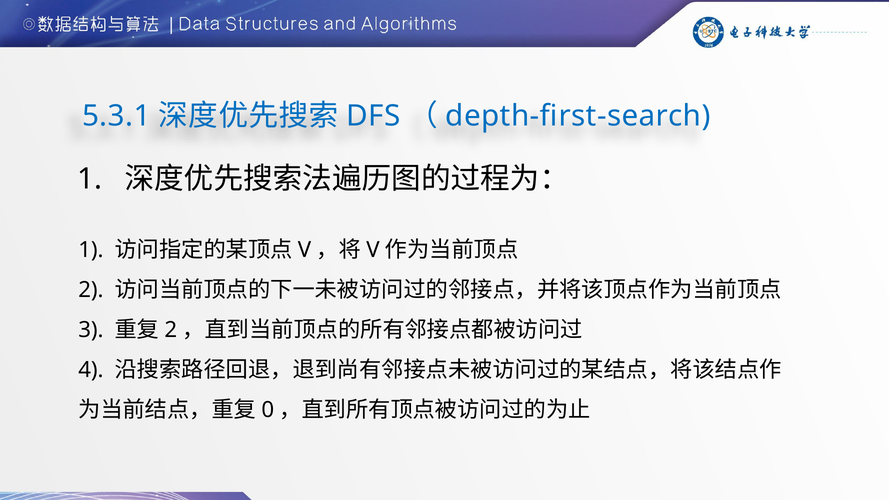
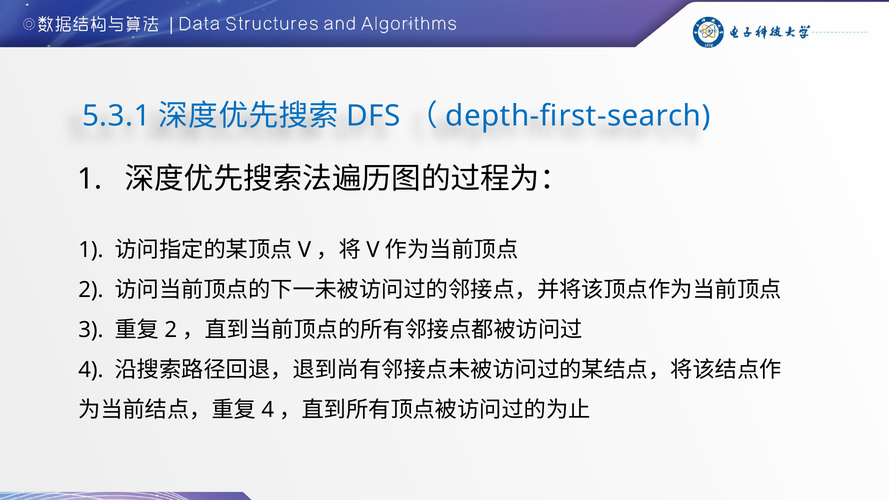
0: 0 -> 4 (268, 410)
